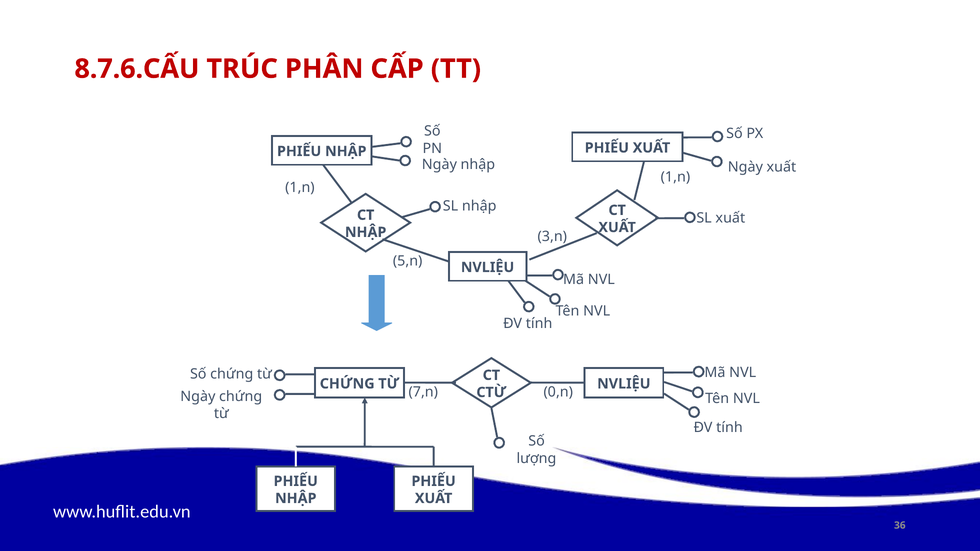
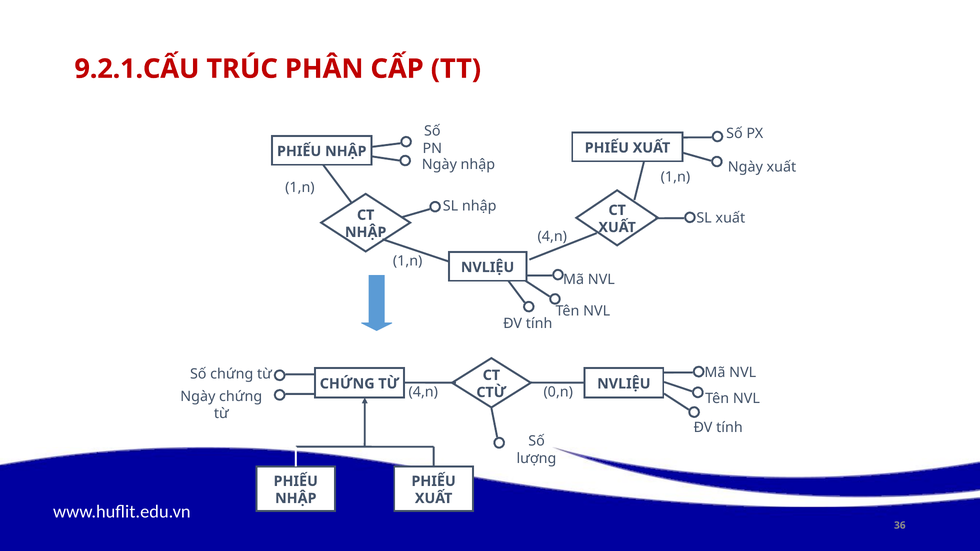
8.7.6.CẤU: 8.7.6.CẤU -> 9.2.1.CẤU (137, 69)
3,n: 3,n -> 4,n (552, 237)
5,n: 5,n -> 1,n (408, 261)
7,n: 7,n -> 4,n (423, 392)
